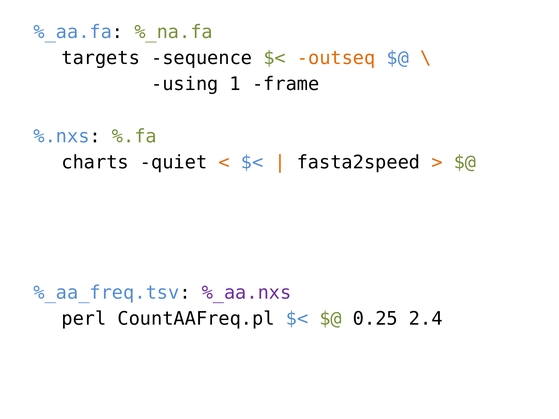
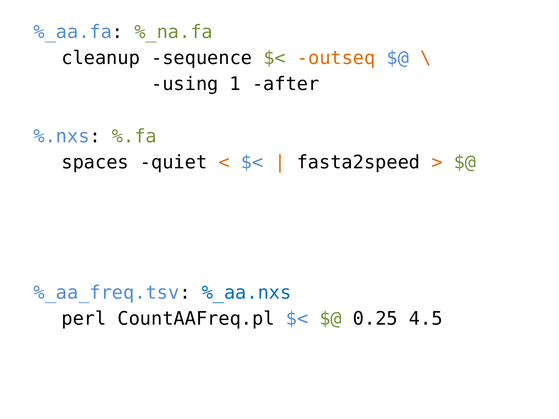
targets: targets -> cleanup (101, 58)
frame: frame -> after (286, 84)
charts: charts -> spaces (95, 162)
%_aa.nxs colour: purple -> blue (247, 293)
2.4: 2.4 -> 4.5 (426, 319)
